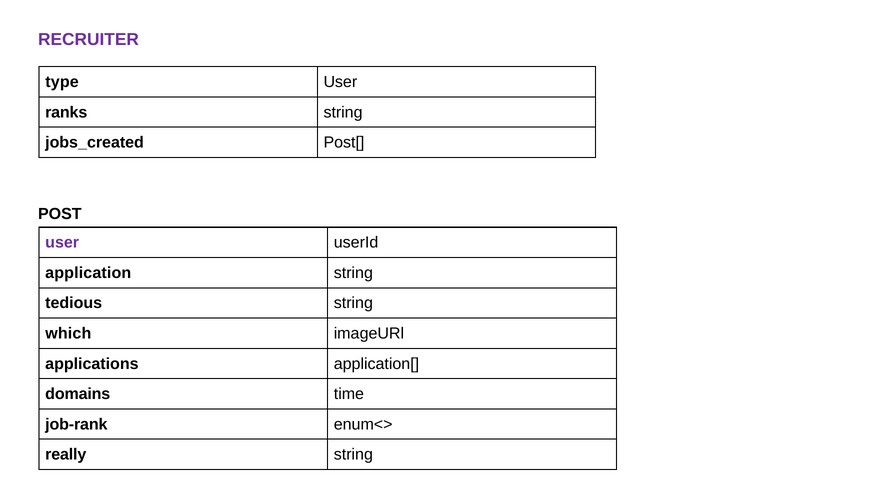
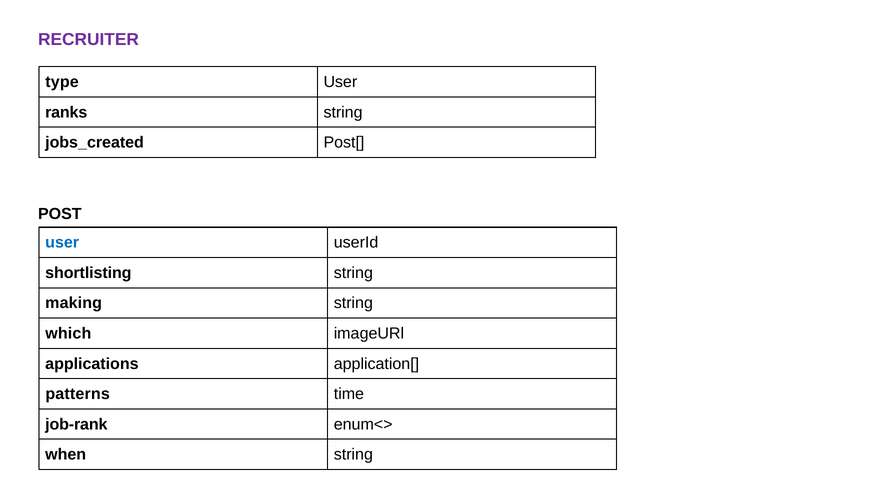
user colour: purple -> blue (62, 242)
application: application -> shortlisting (88, 273)
tedious: tedious -> making (74, 303)
domains: domains -> patterns (78, 394)
really: really -> when (66, 454)
